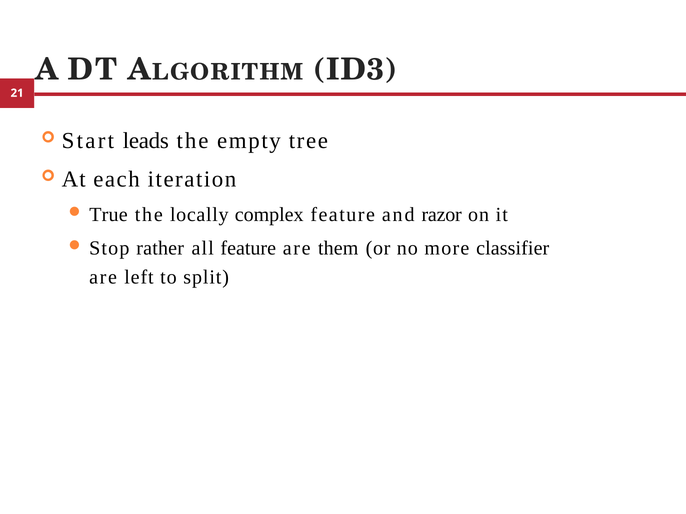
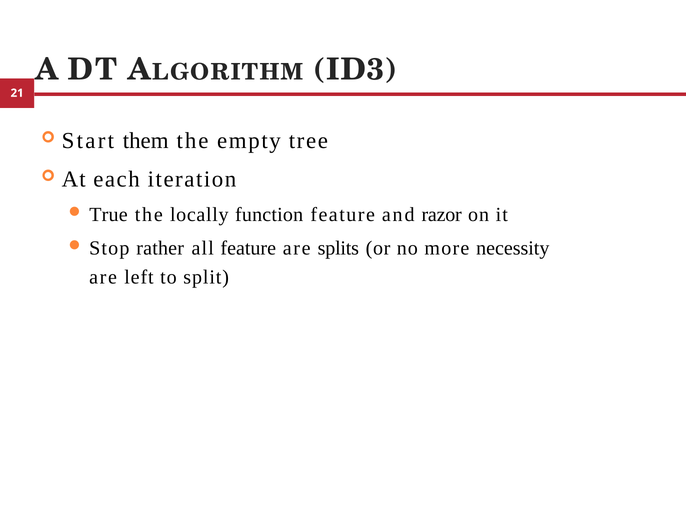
leads: leads -> them (146, 141)
complex: complex -> function (269, 215)
them: them -> splits (338, 248)
classifier: classifier -> necessity (513, 248)
